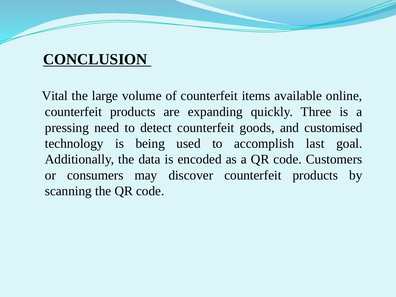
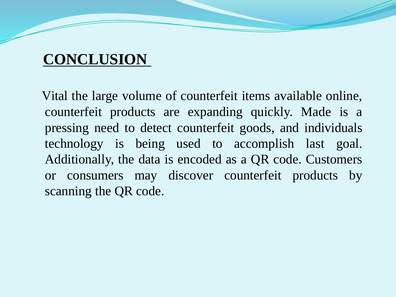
Three: Three -> Made (316, 112)
customised: customised -> individuals (333, 128)
